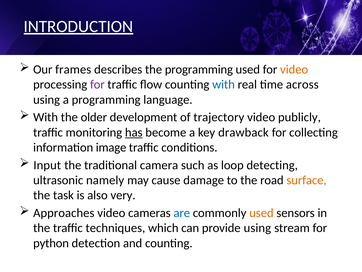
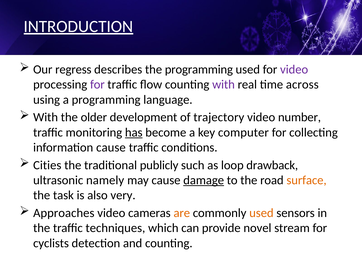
frames: frames -> regress (73, 69)
video colour: orange -> purple (294, 69)
with colour: blue -> purple (224, 84)
publicly: publicly -> number (299, 117)
drawback: drawback -> computer (243, 132)
information image: image -> cause (111, 147)
Input: Input -> Cities (47, 165)
camera: camera -> publicly (159, 165)
detecting: detecting -> drawback (272, 165)
damage underline: none -> present (204, 180)
are colour: blue -> orange (182, 213)
provide using: using -> novel (257, 228)
python: python -> cyclists (51, 243)
